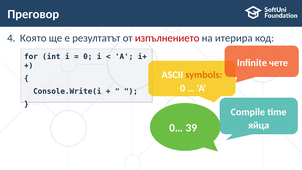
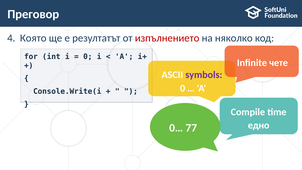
итерира: итерира -> няколко (234, 38)
symbols colour: orange -> purple (204, 75)
яйца: яйца -> едно (259, 125)
39: 39 -> 77 (191, 128)
